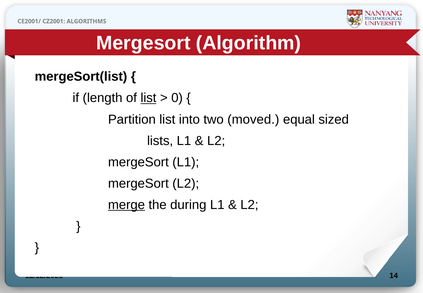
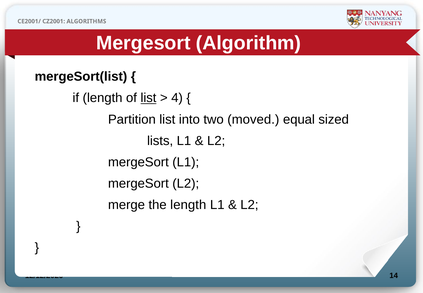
0: 0 -> 4 (177, 98)
merge underline: present -> none (126, 205)
the during: during -> length (188, 205)
